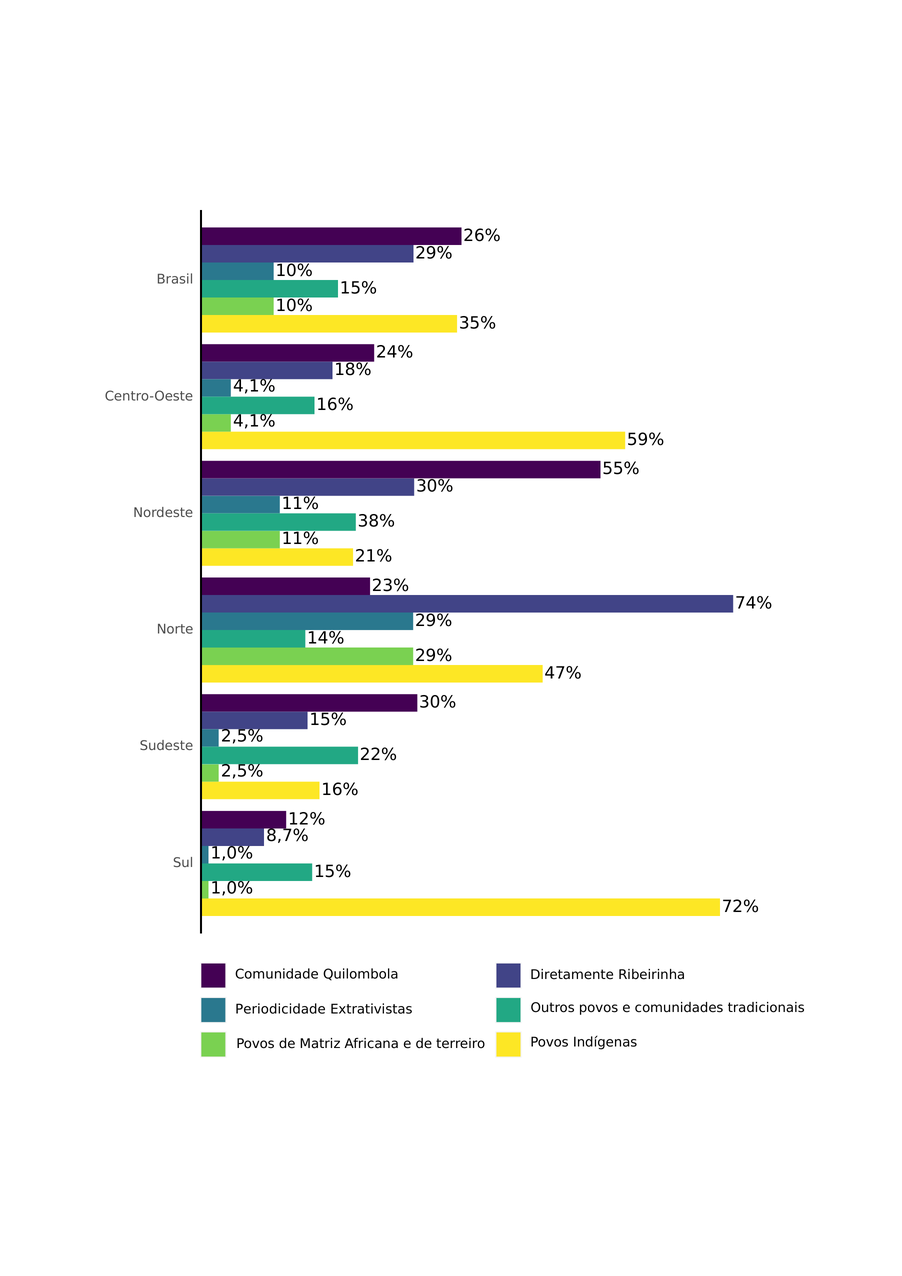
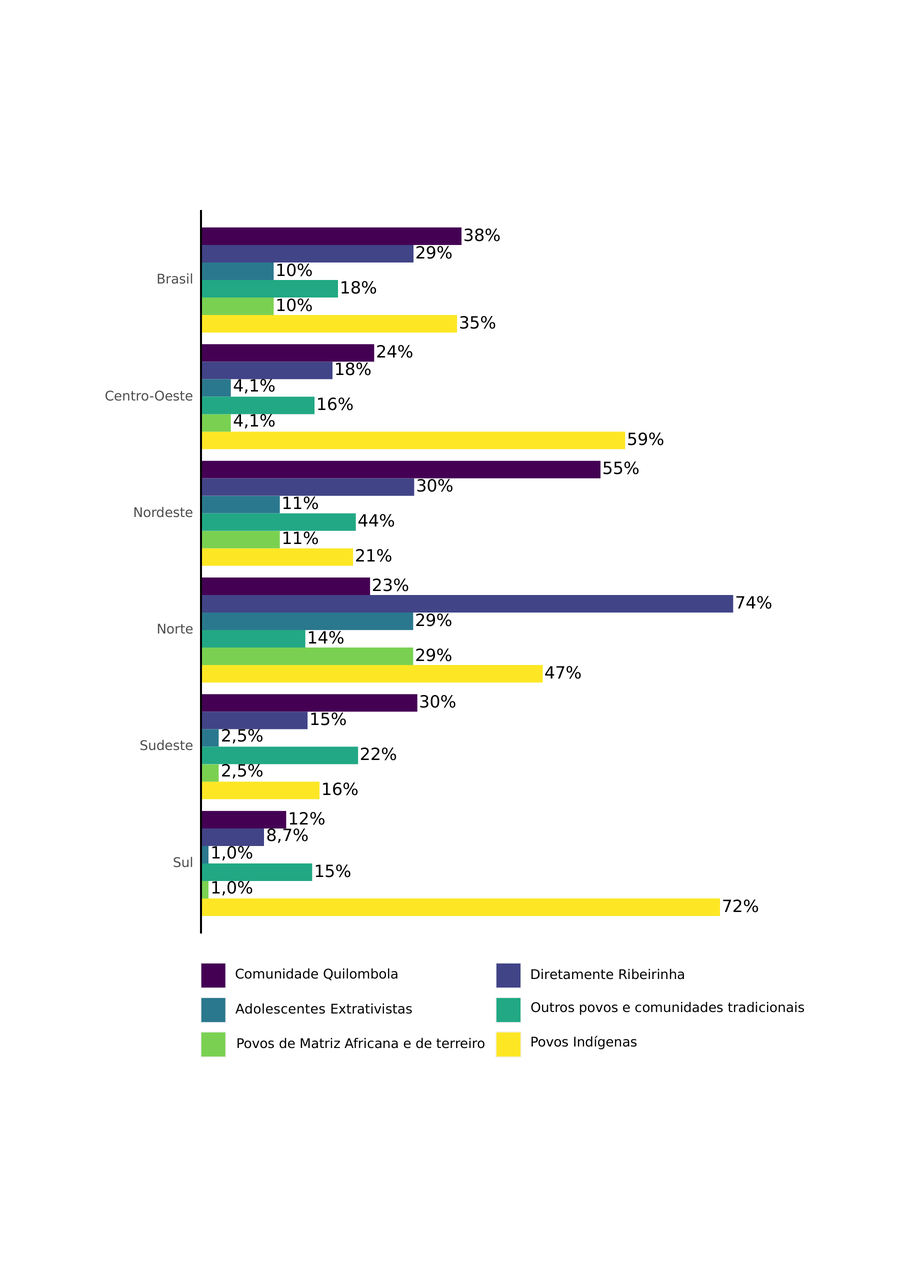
26%: 26% -> 38% (482, 236)
15%: 15% -> 18% (358, 288)
38%: 38% -> 44% (376, 521)
Periodicidade: Periodicidade -> Adolescentes (280, 1009)
